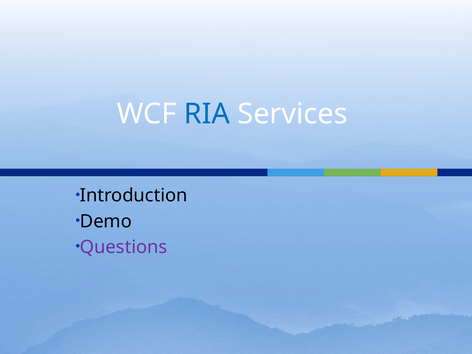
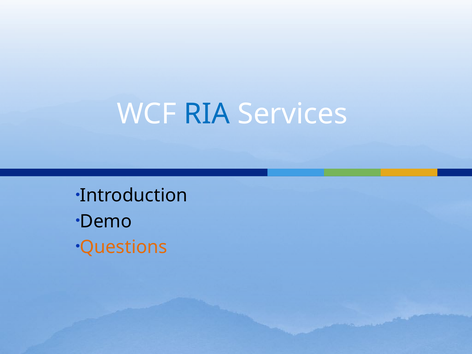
Questions colour: purple -> orange (124, 247)
